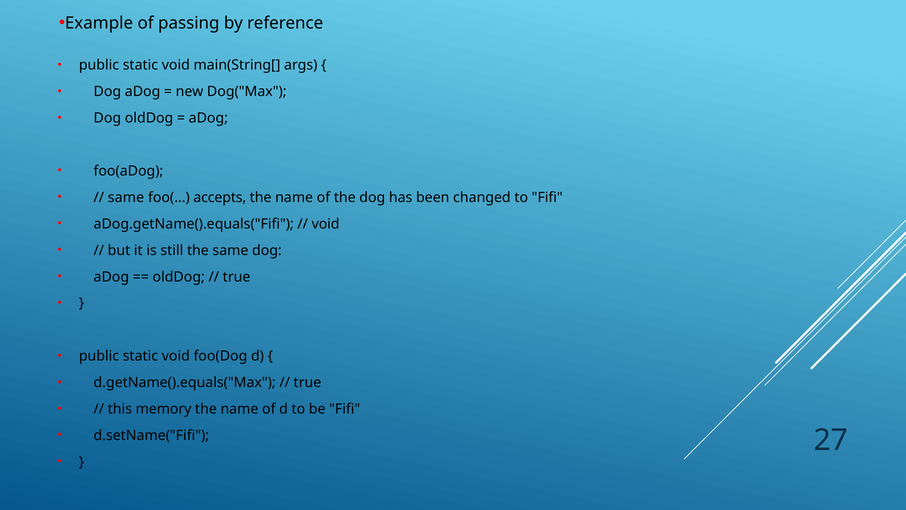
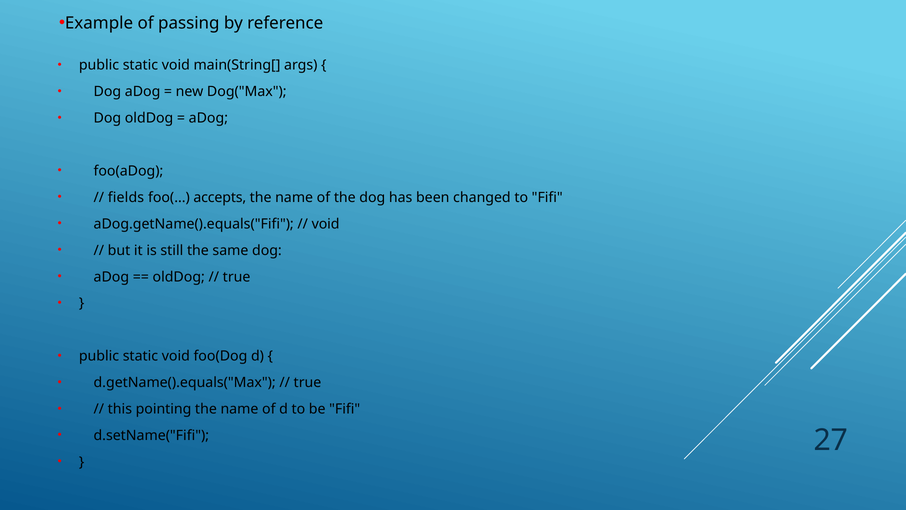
same: same -> fields (126, 197)
memory: memory -> pointing (164, 409)
